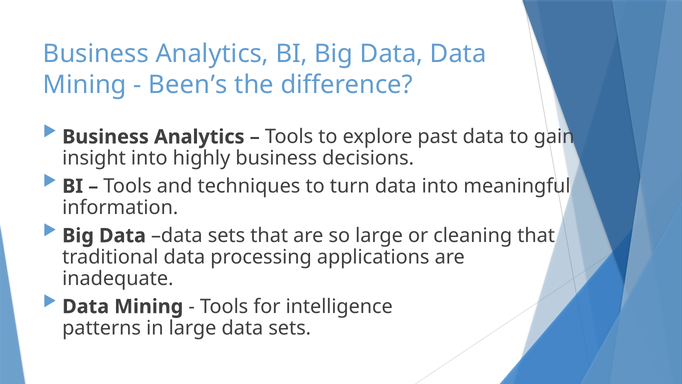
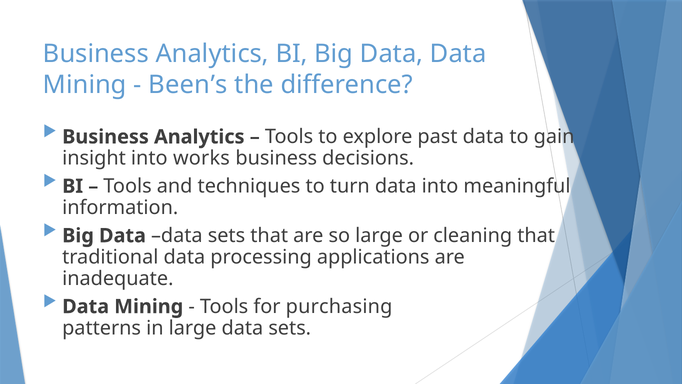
highly: highly -> works (201, 158)
intelligence: intelligence -> purchasing (339, 306)
